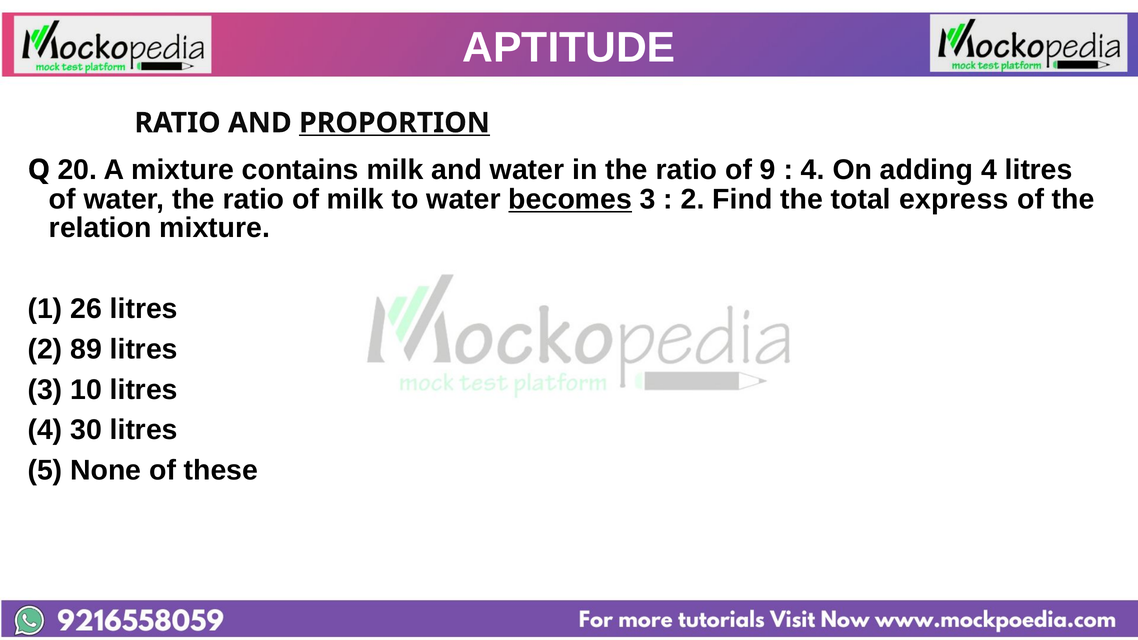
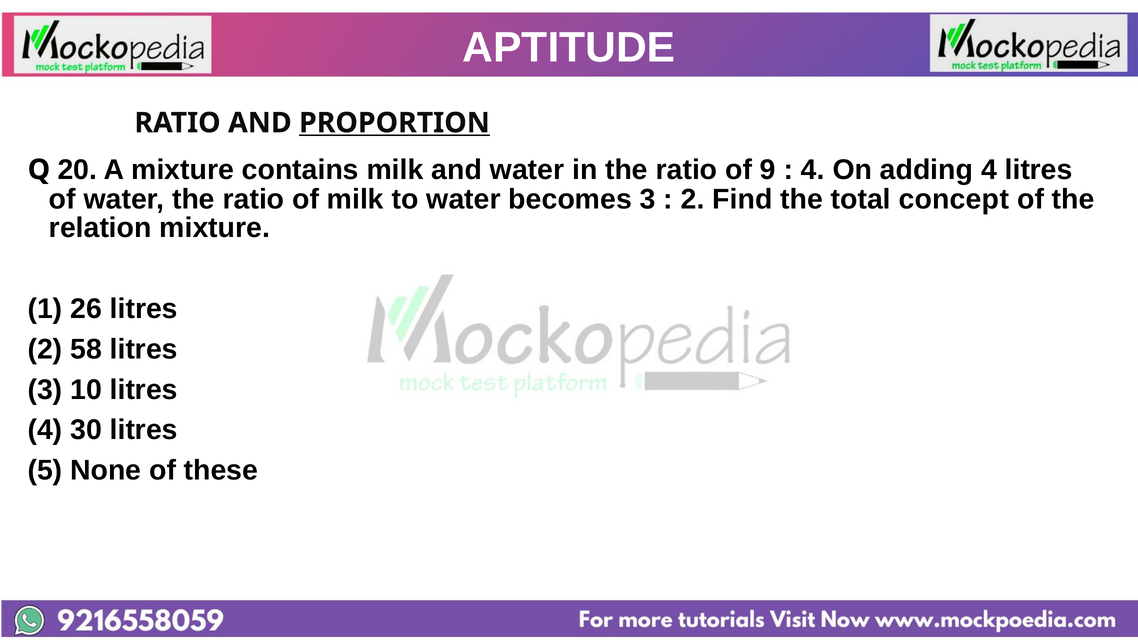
becomes underline: present -> none (570, 200)
express: express -> concept (954, 200)
89: 89 -> 58 (86, 349)
